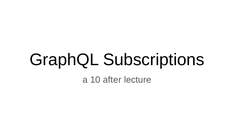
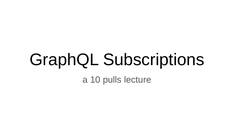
after: after -> pulls (112, 80)
